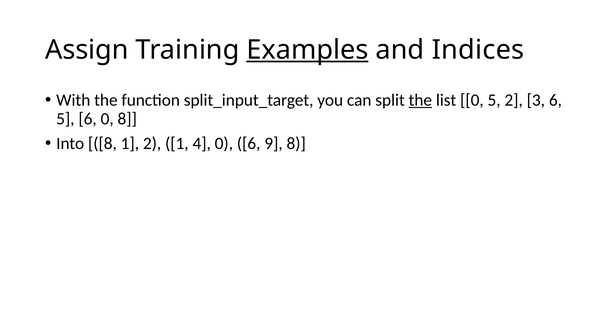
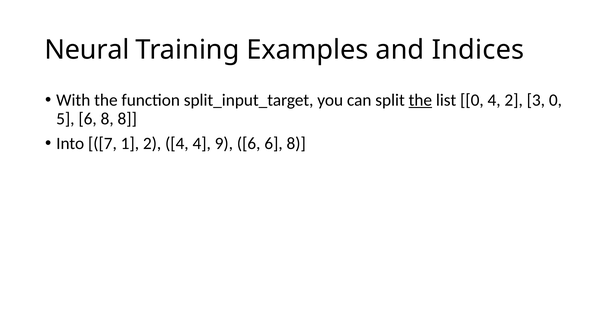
Assign: Assign -> Neural (87, 50)
Examples underline: present -> none (307, 50)
0 5: 5 -> 4 (494, 100)
3 6: 6 -> 0 (555, 100)
5 6 0: 0 -> 8 (107, 119)
Into 8: 8 -> 7 (102, 144)
2 1: 1 -> 4 (177, 144)
4 0: 0 -> 9 (224, 144)
6 9: 9 -> 6 (274, 144)
